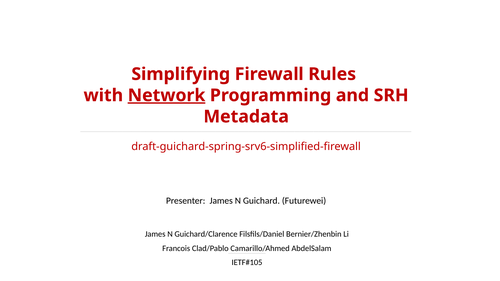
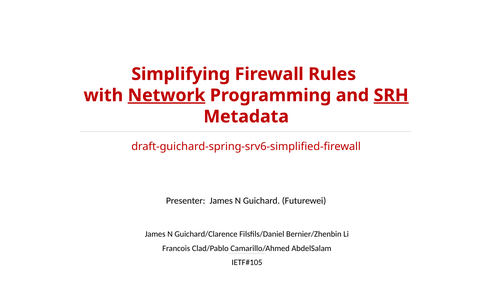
SRH underline: none -> present (391, 95)
